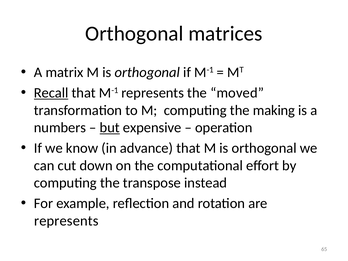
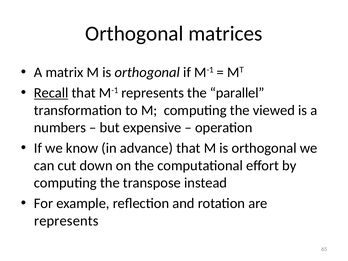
moved: moved -> parallel (237, 93)
making: making -> viewed (274, 110)
but underline: present -> none (110, 128)
